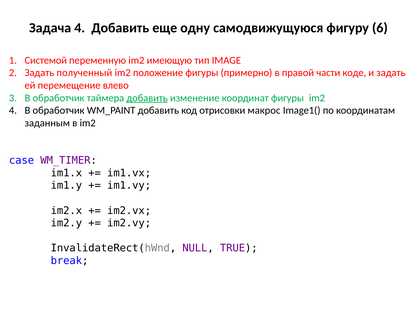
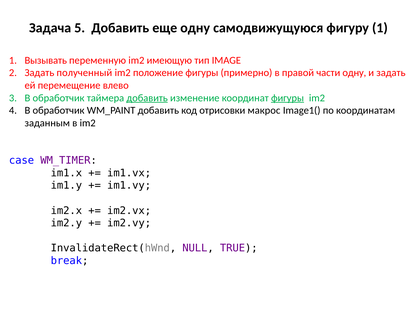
Задача 4: 4 -> 5 (80, 28)
фигуру 6: 6 -> 1 (380, 28)
Системой: Системой -> Вызывать (46, 60)
части коде: коде -> одну (354, 73)
фигуры underline: none -> present (288, 98)
